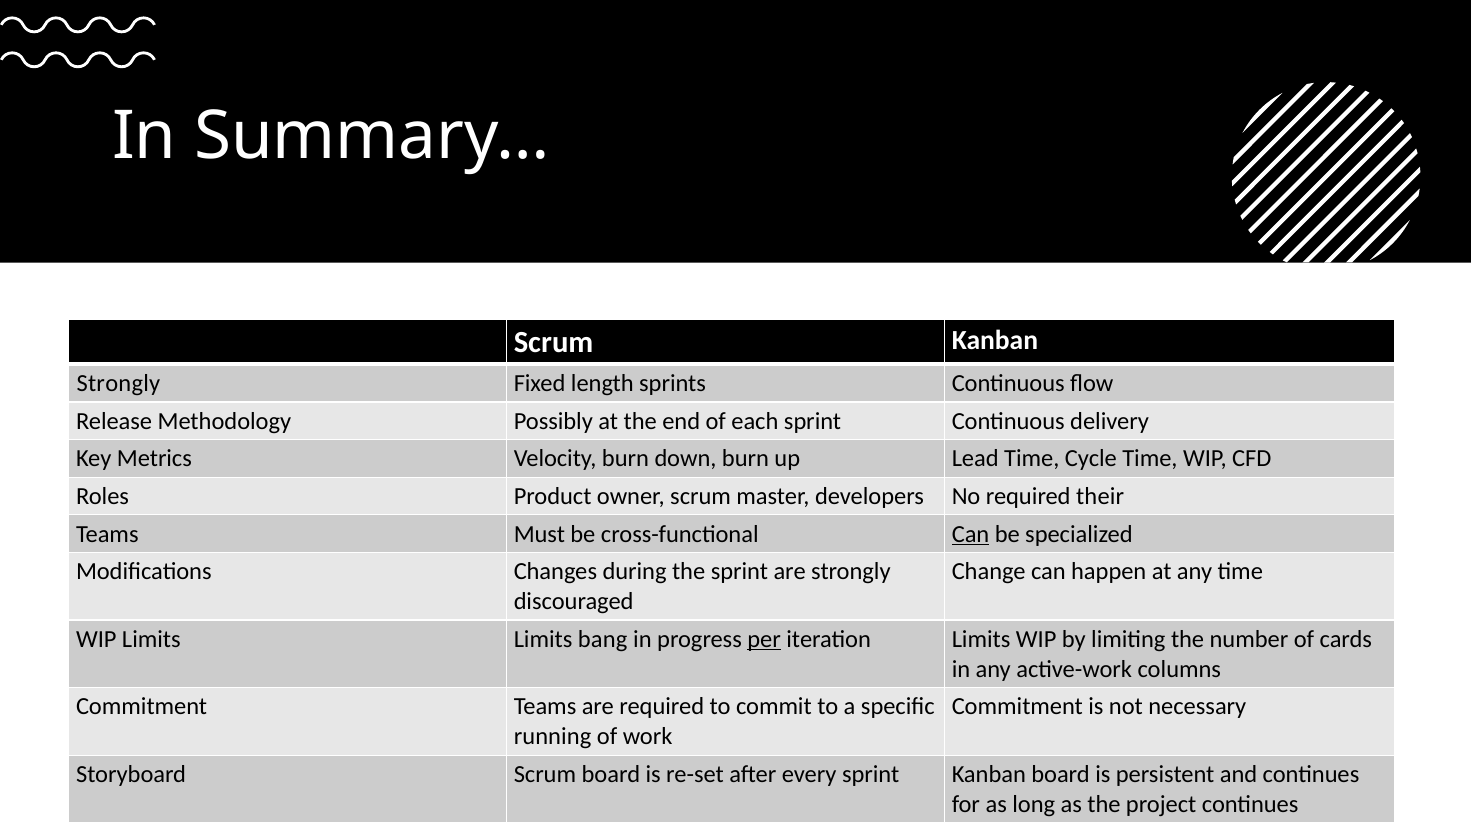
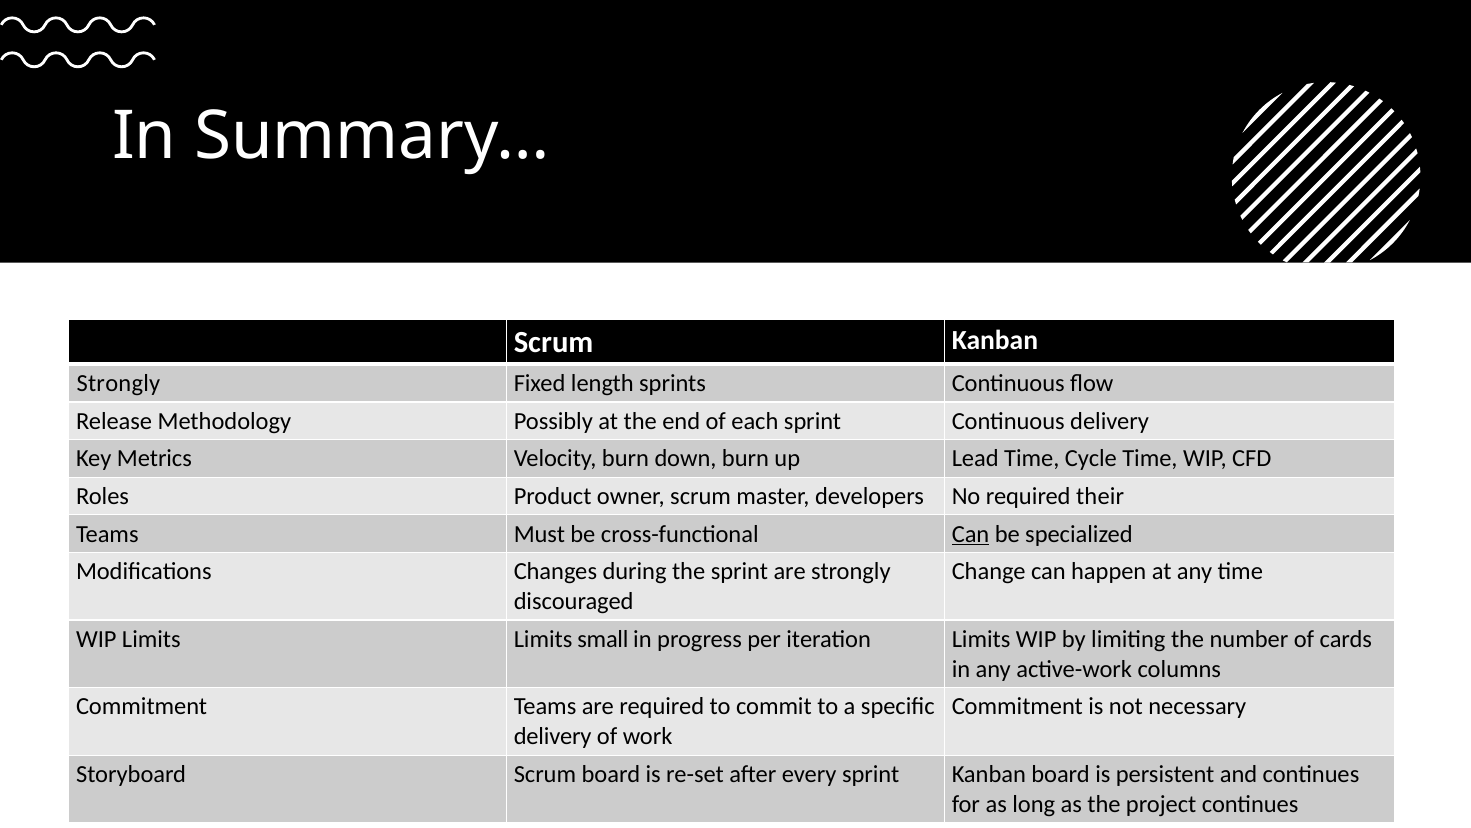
bang: bang -> small (603, 639)
per underline: present -> none (764, 639)
running: running -> delivery (553, 736)
